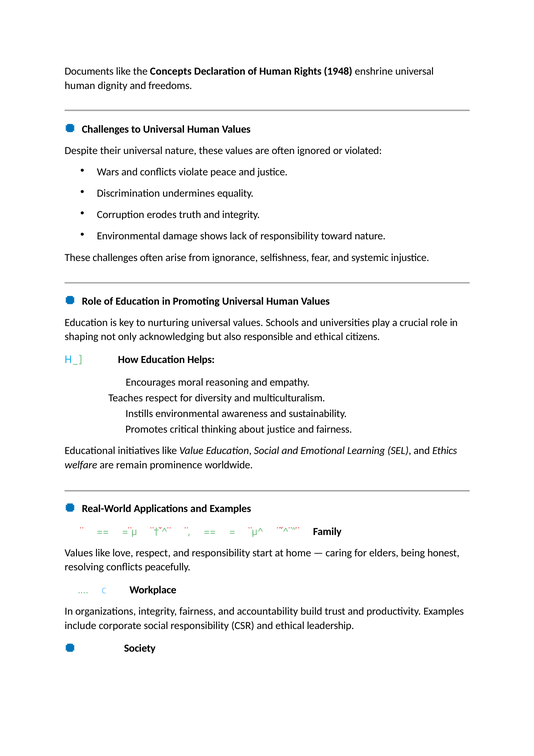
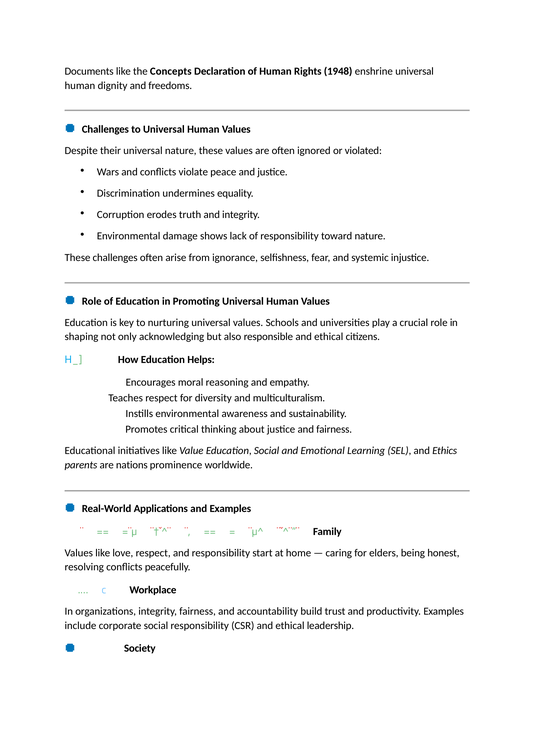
welfare: welfare -> parents (81, 465)
remain: remain -> nations (132, 465)
